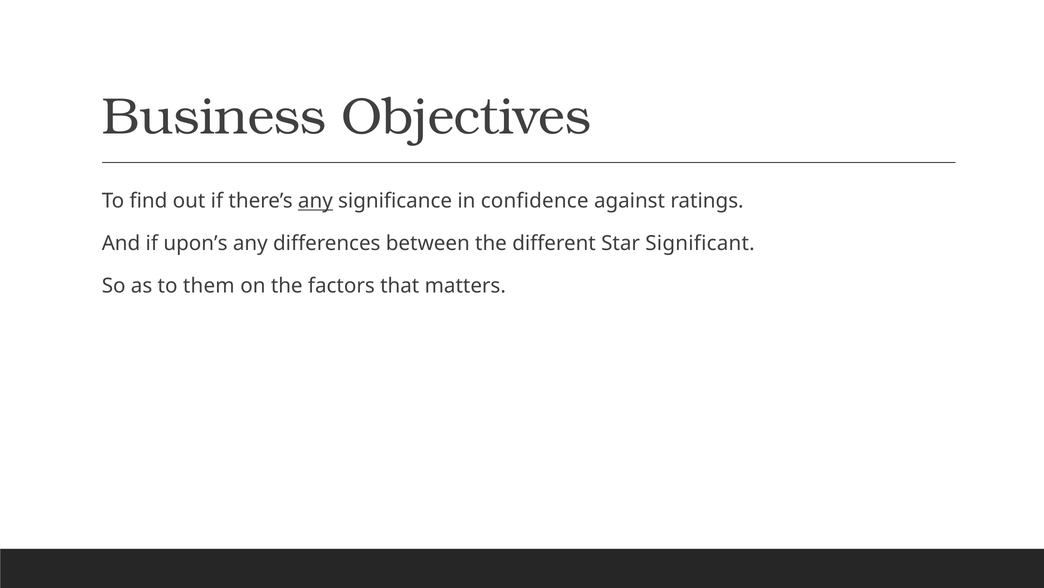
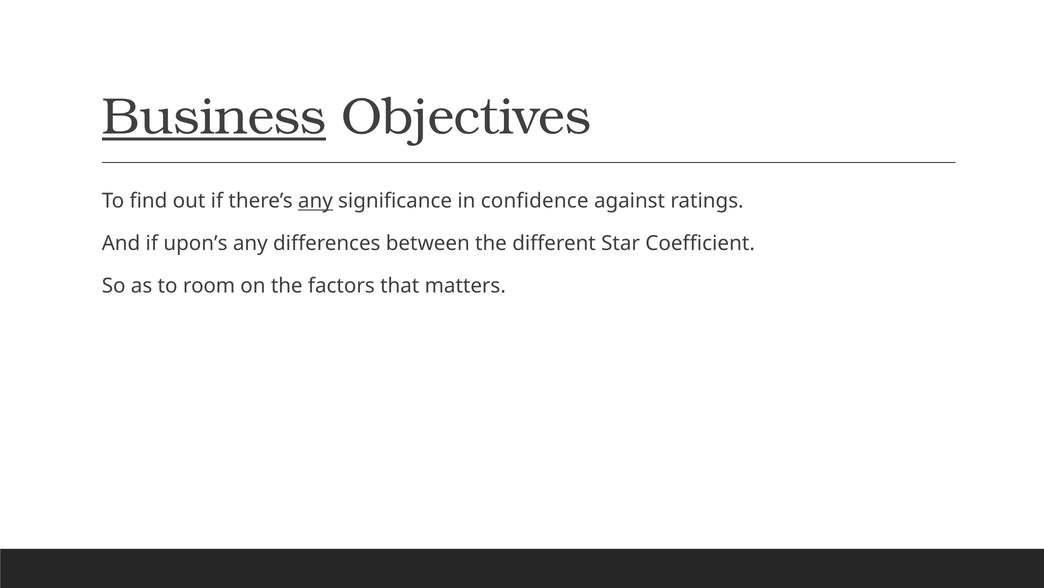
Business underline: none -> present (214, 117)
Significant: Significant -> Coefficient (700, 243)
them: them -> room (209, 286)
